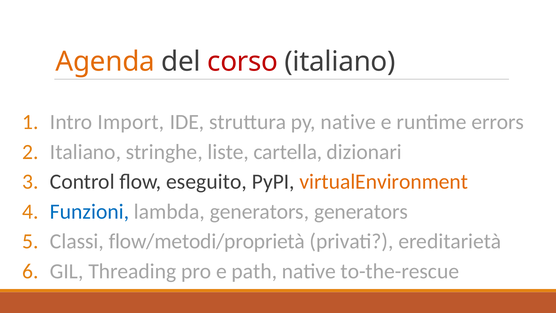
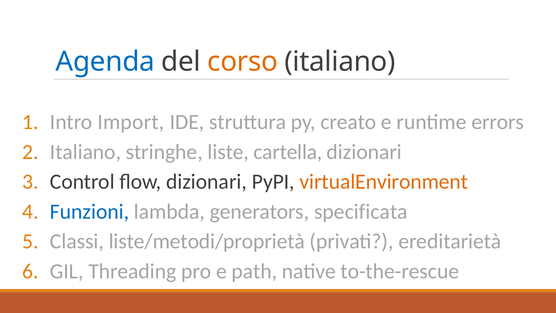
Agenda colour: orange -> blue (105, 62)
corso colour: red -> orange (243, 62)
py native: native -> creato (348, 122)
flow eseguito: eseguito -> dizionari (206, 182)
generators generators: generators -> specificata (361, 211)
flow/metodi/proprietà: flow/metodi/proprietà -> liste/metodi/proprietà (207, 241)
